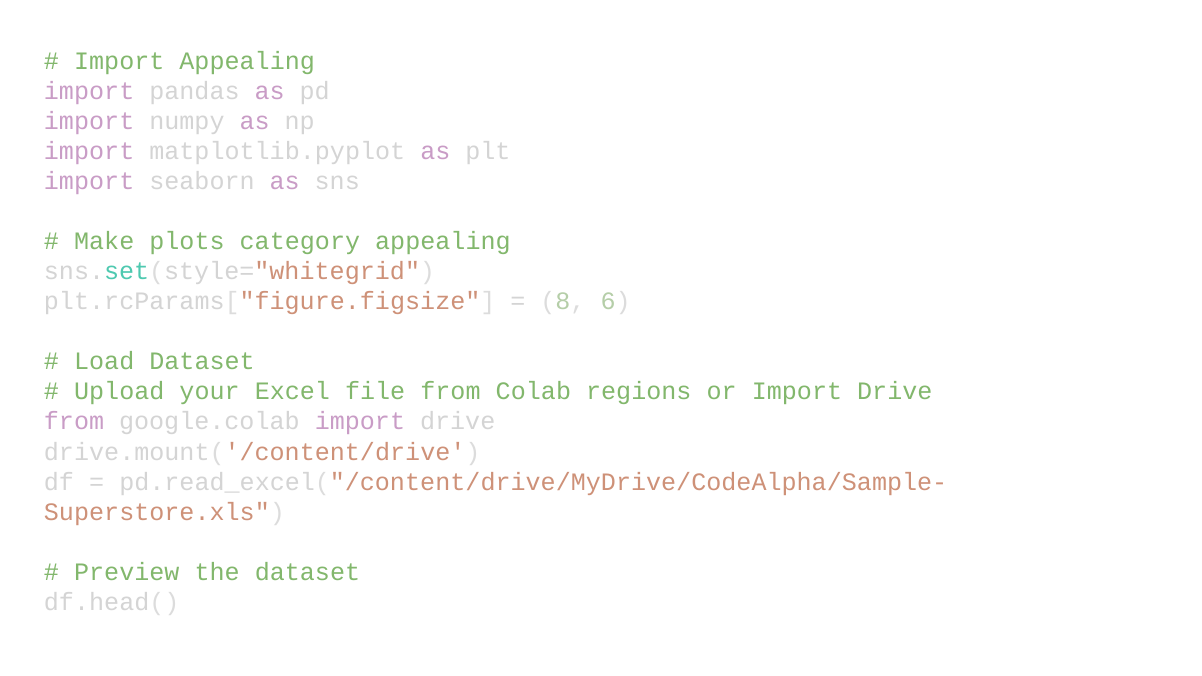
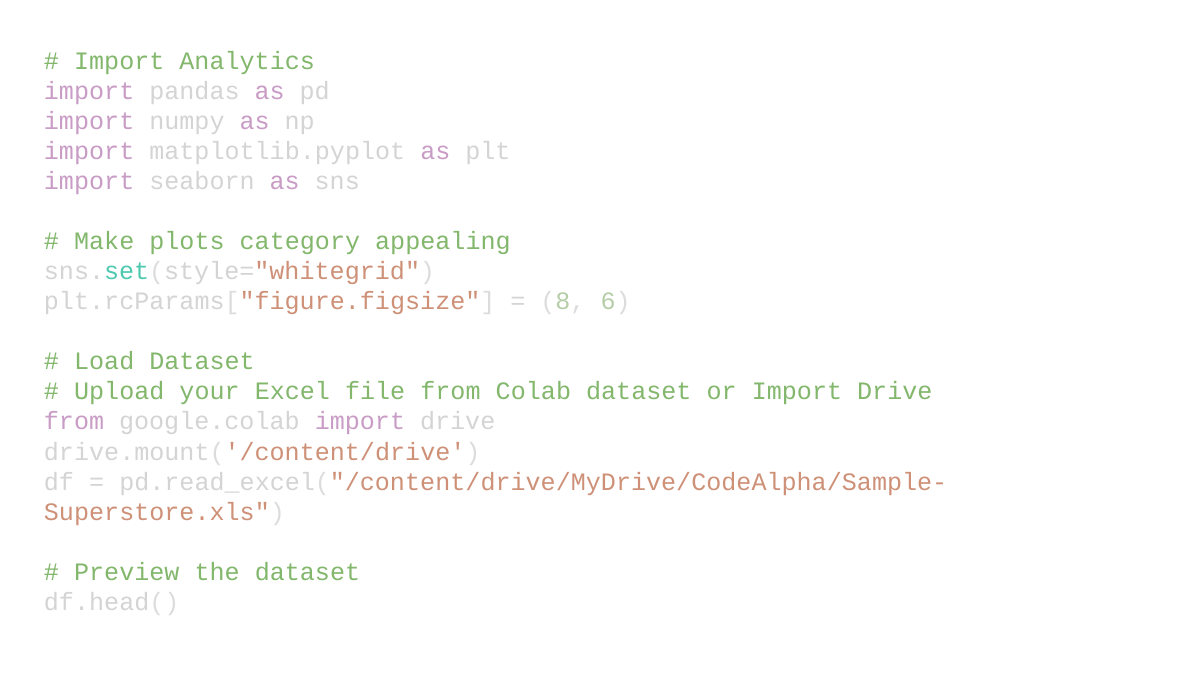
Import Appealing: Appealing -> Analytics (247, 61)
Colab regions: regions -> dataset (639, 392)
